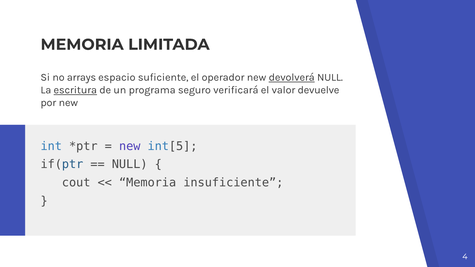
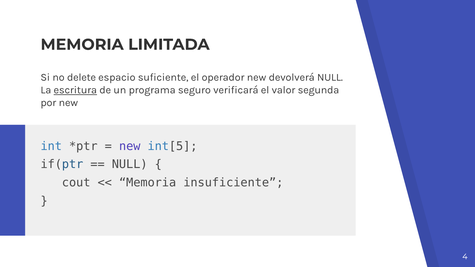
arrays: arrays -> delete (82, 77)
devolverá underline: present -> none (292, 77)
devuelve: devuelve -> segunda (318, 90)
